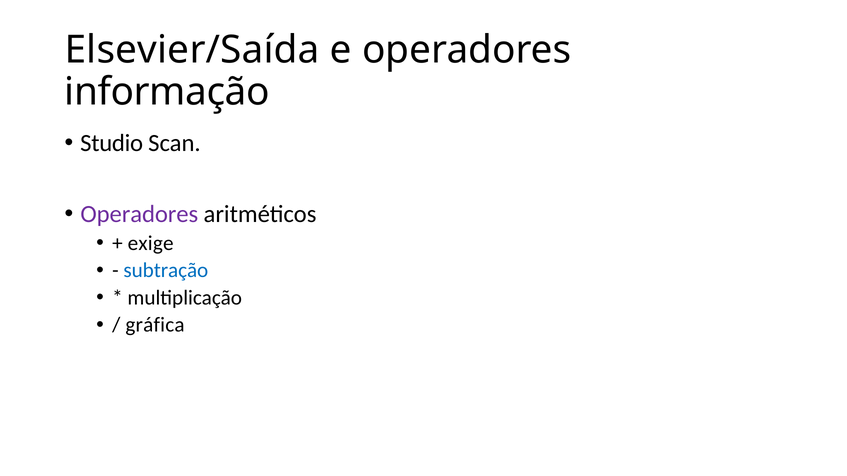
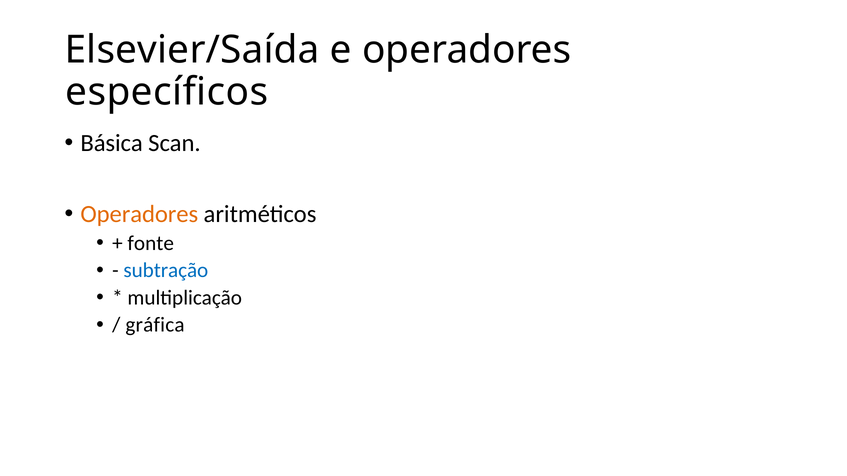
informação: informação -> específicos (167, 92)
Studio: Studio -> Básica (112, 143)
Operadores colour: purple -> orange (139, 214)
exige: exige -> fonte (151, 243)
